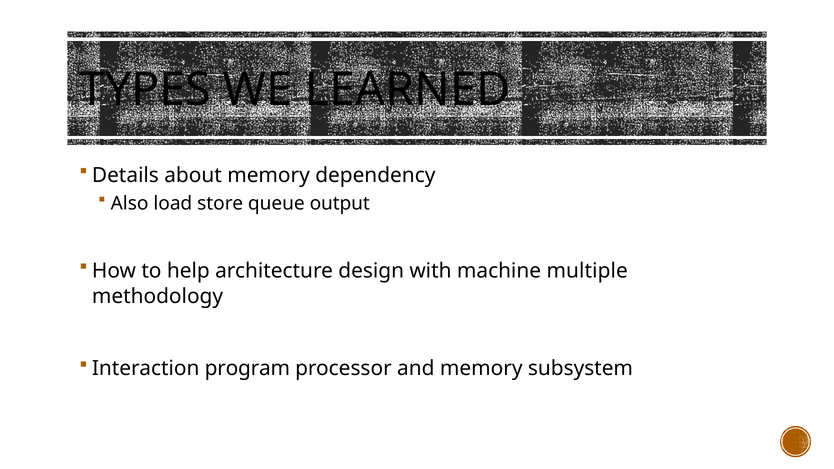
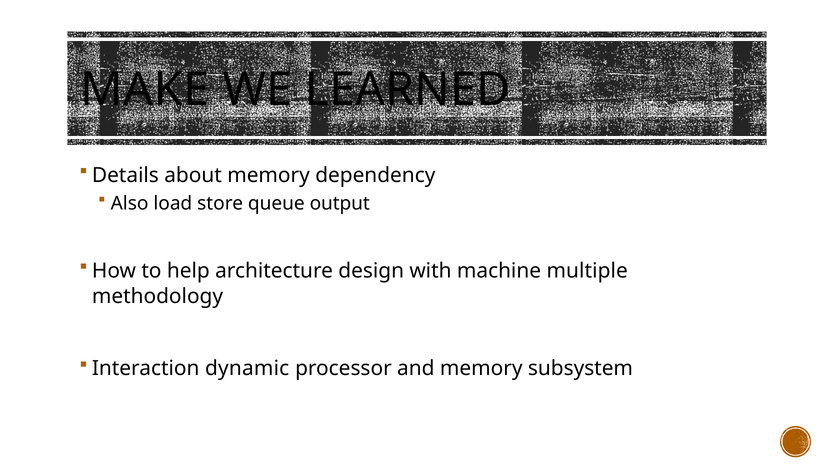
TYPES: TYPES -> MAKE (145, 90)
program: program -> dynamic (247, 369)
